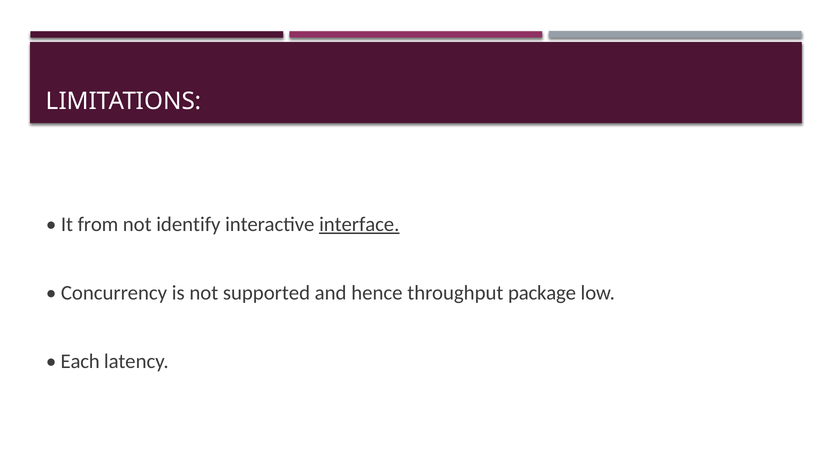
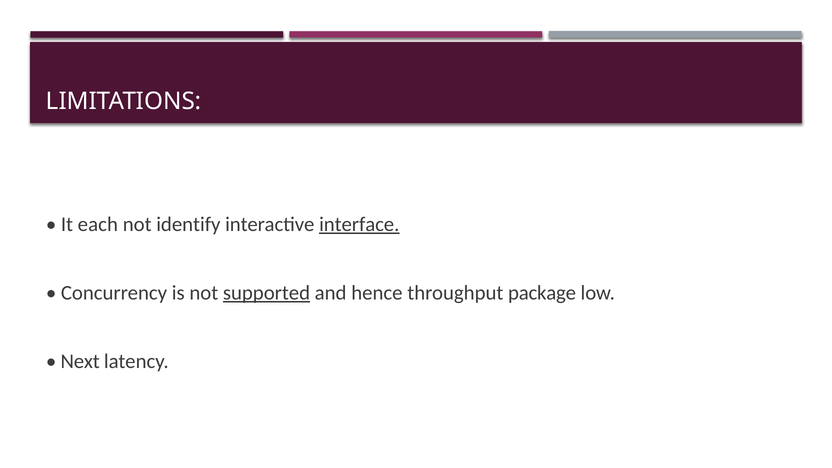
from: from -> each (98, 224)
supported underline: none -> present (267, 293)
Each: Each -> Next (80, 362)
